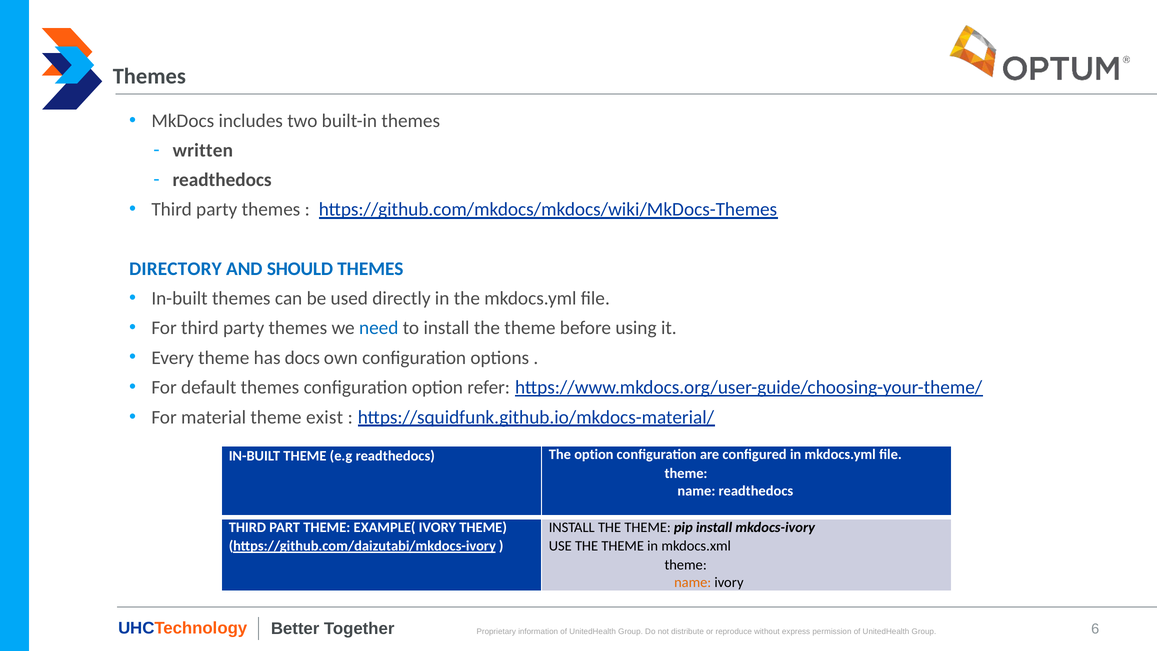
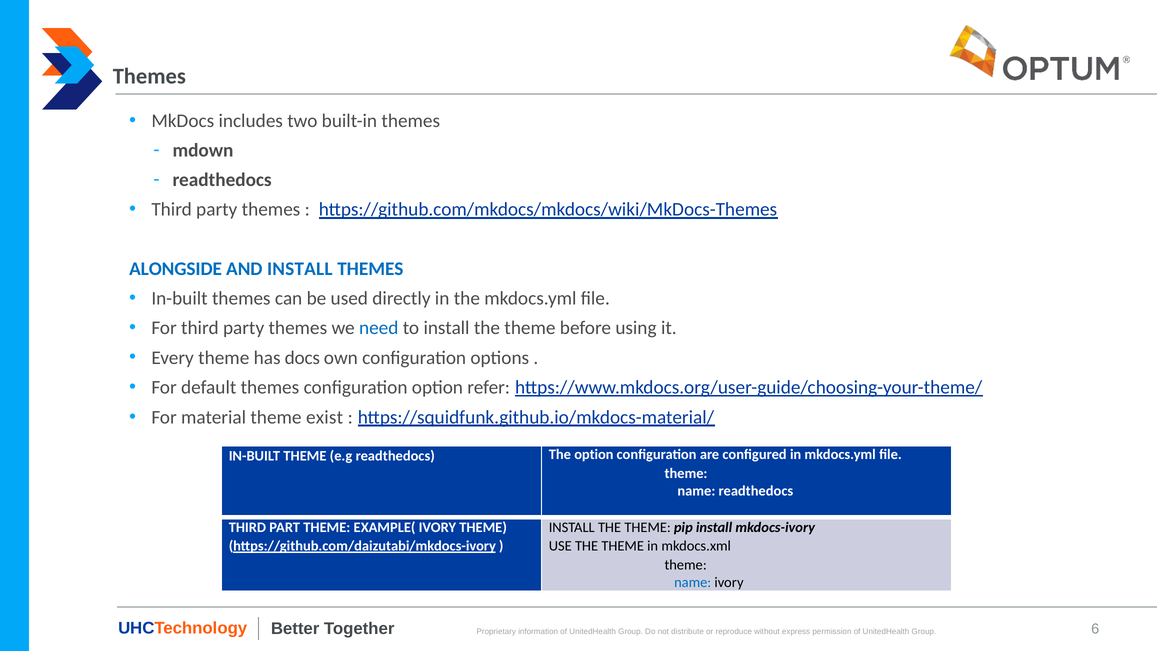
written: written -> mdown (203, 150)
DIRECTORY: DIRECTORY -> ALONGSIDE (176, 269)
AND SHOULD: SHOULD -> INSTALL (300, 269)
name colour: orange -> blue (693, 582)
